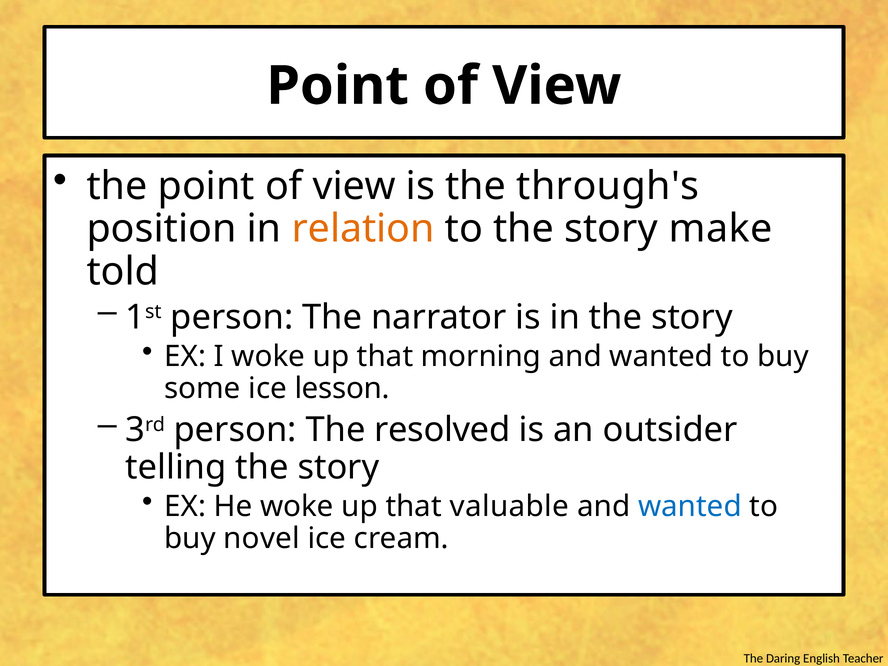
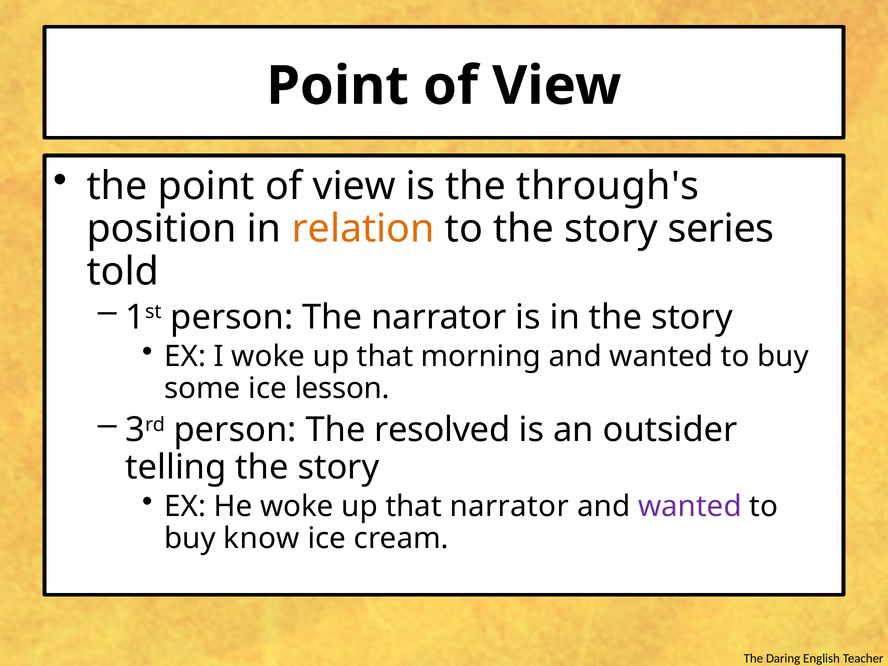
make: make -> series (721, 229)
that valuable: valuable -> narrator (509, 507)
wanted colour: blue -> purple (690, 507)
novel: novel -> know (262, 538)
